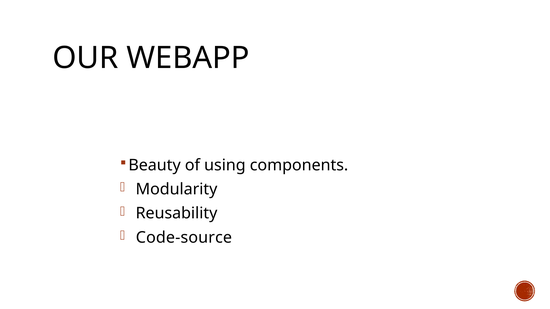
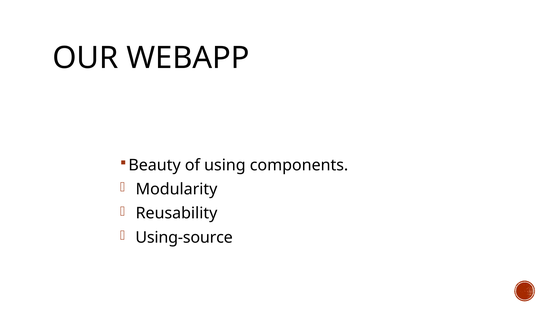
Code-source: Code-source -> Using-source (184, 238)
